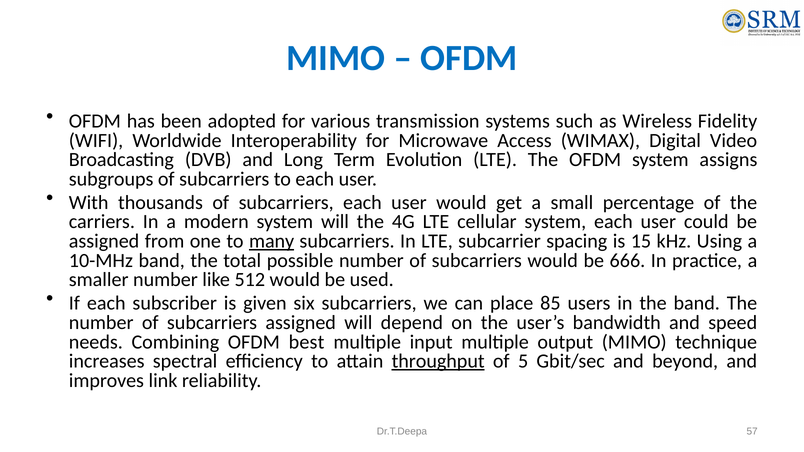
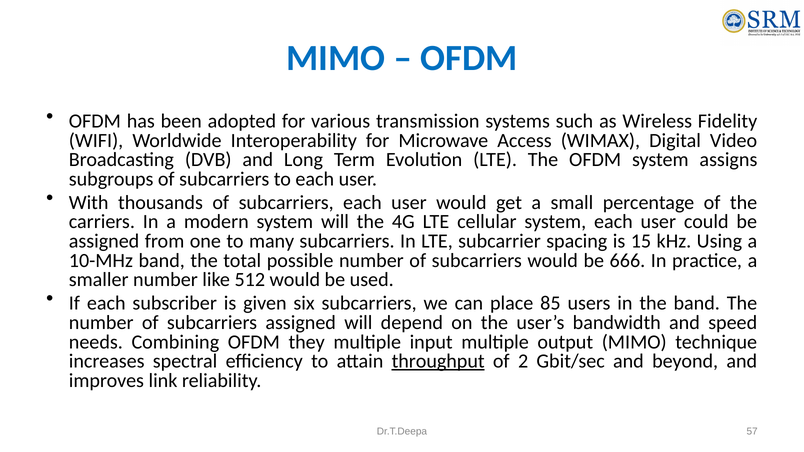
many underline: present -> none (272, 241)
best: best -> they (307, 342)
5: 5 -> 2 (523, 361)
